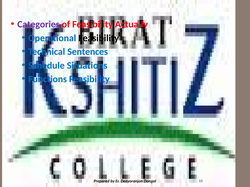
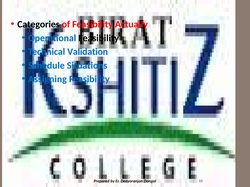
Categories colour: purple -> black (38, 24)
Sentences: Sentences -> Validation (88, 52)
Functions: Functions -> Assigning (48, 79)
